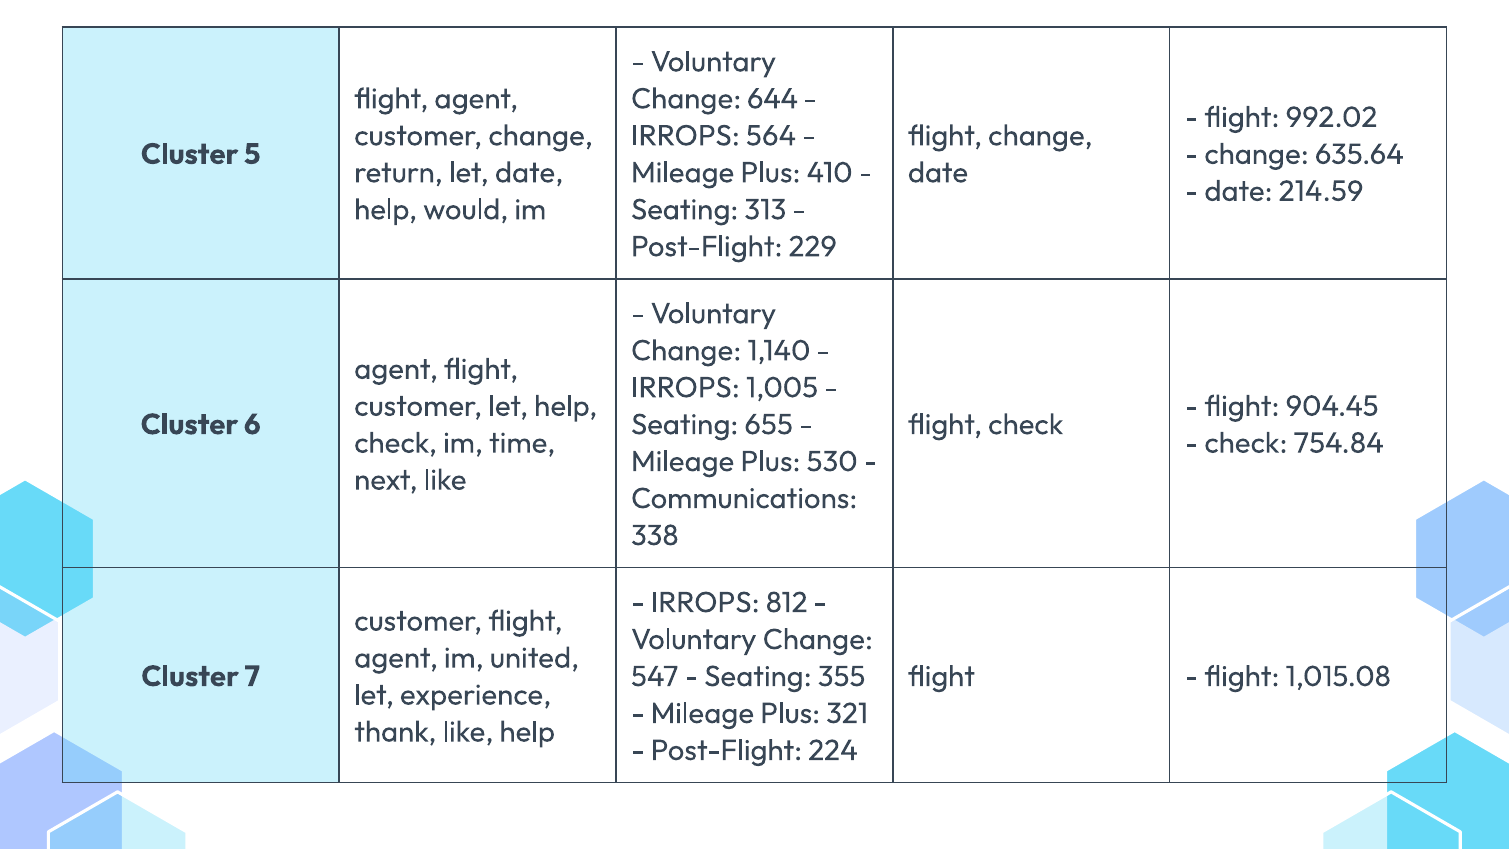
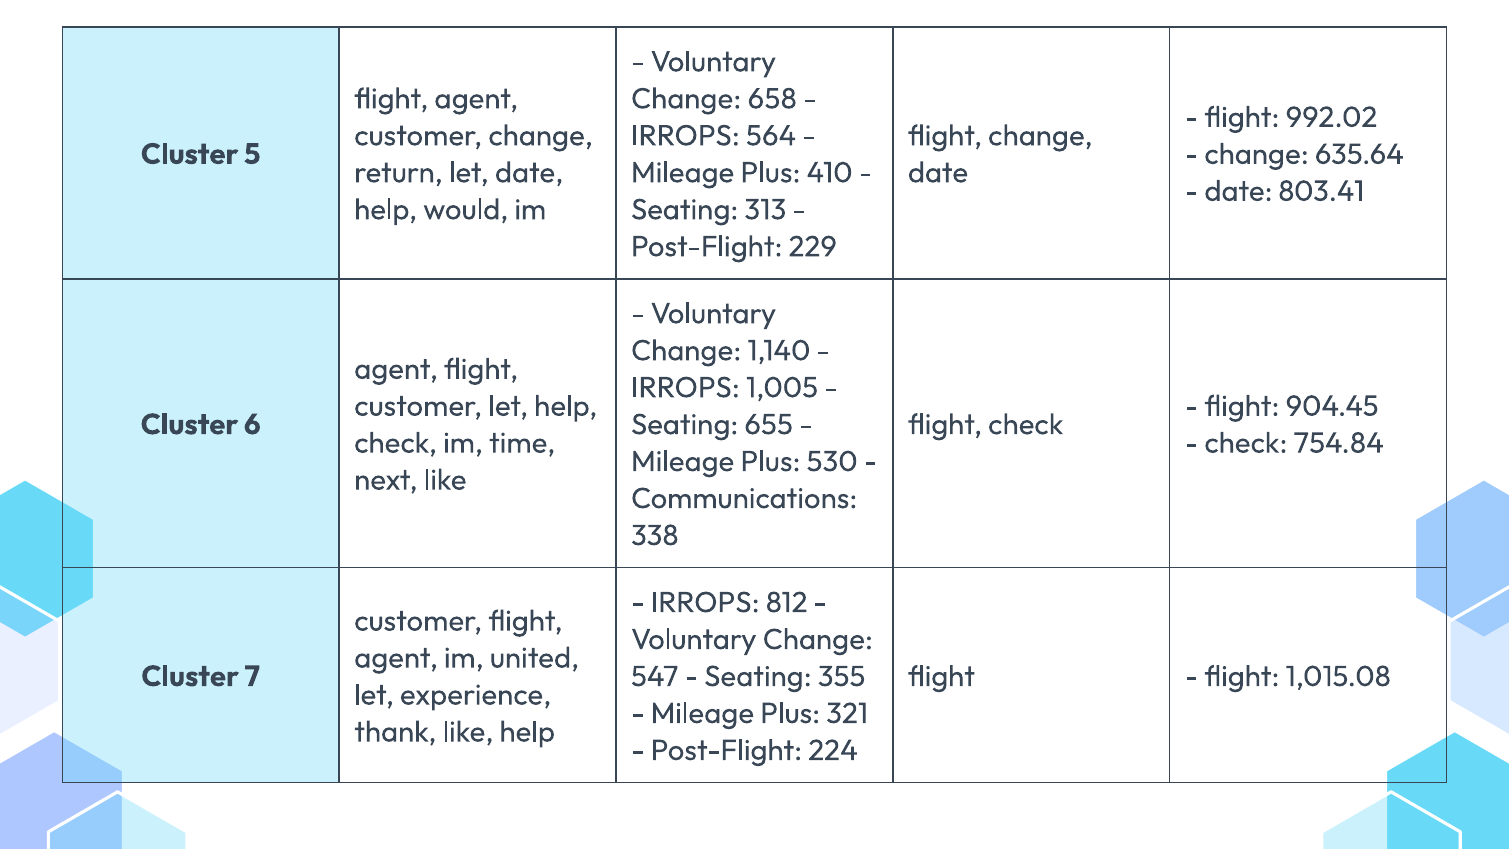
644: 644 -> 658 (772, 99)
214.59: 214.59 -> 803.41 (1321, 191)
